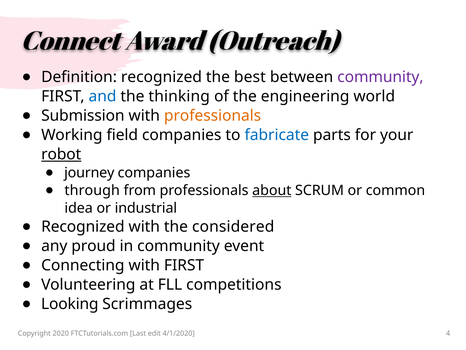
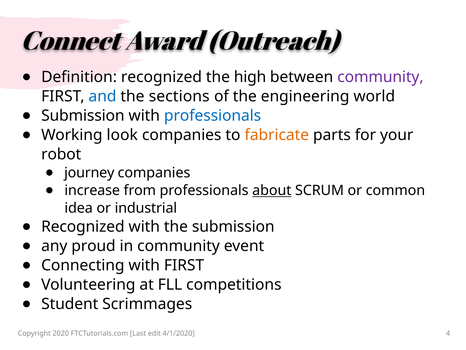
best: best -> high (250, 77)
thinking: thinking -> sections (179, 96)
professionals colour: orange -> blue (213, 116)
field: field -> look (122, 135)
fabricate colour: blue -> orange (277, 135)
robot underline: present -> none (61, 154)
through: through -> increase (92, 190)
the considered: considered -> submission (233, 226)
Looking: Looking -> Student (70, 304)
